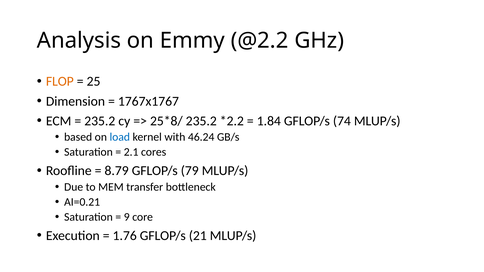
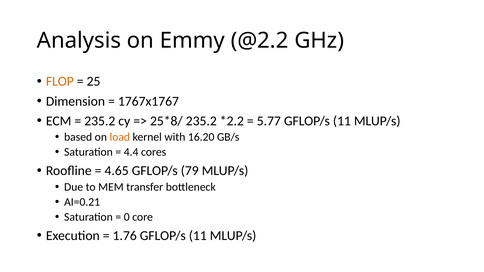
1.84: 1.84 -> 5.77 (269, 121)
74: 74 -> 11 (342, 121)
load colour: blue -> orange (120, 137)
46.24: 46.24 -> 16.20 (201, 137)
2.1: 2.1 -> 4.4 (131, 152)
8.79: 8.79 -> 4.65 (117, 171)
9: 9 -> 0 (127, 217)
1.76 GFLOP/s 21: 21 -> 11 (198, 236)
